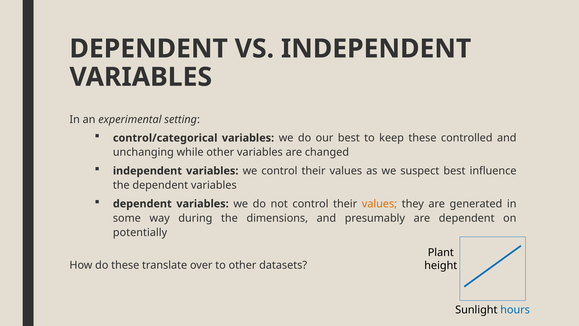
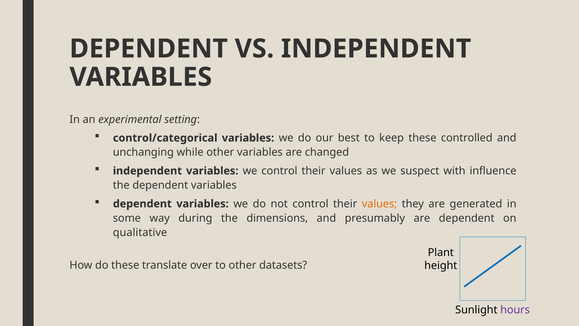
suspect best: best -> with (454, 171)
potentially: potentially -> qualitative (140, 232)
hours colour: blue -> purple (515, 310)
